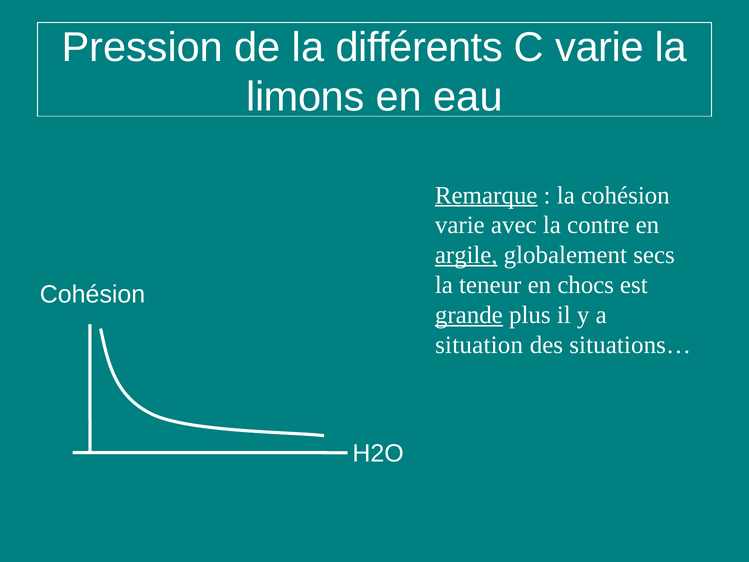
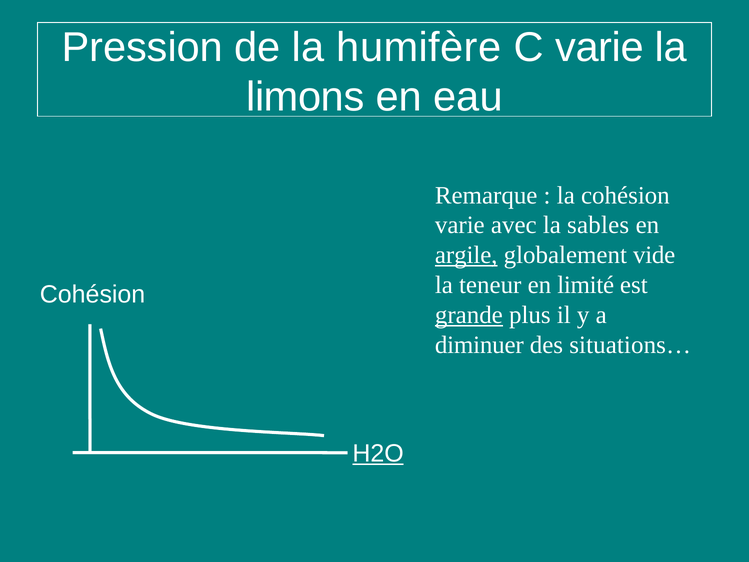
différents: différents -> humifère (419, 47)
Remarque underline: present -> none (486, 195)
contre: contre -> sables (598, 225)
secs: secs -> vide (654, 255)
chocs: chocs -> limité (586, 285)
situation: situation -> diminuer (479, 345)
H2O underline: none -> present (378, 454)
